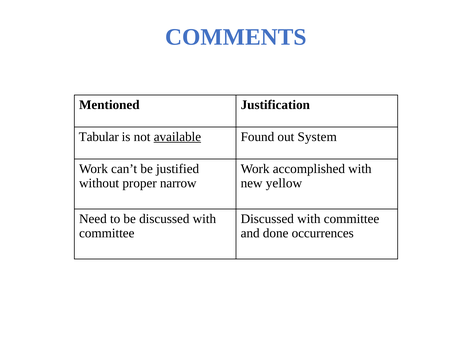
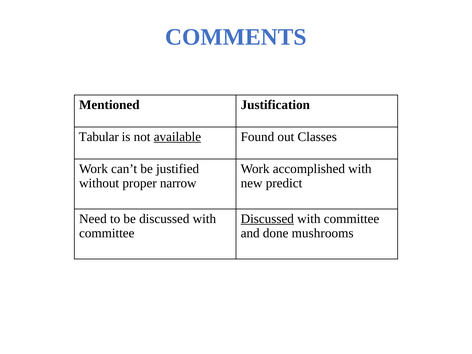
System: System -> Classes (317, 137)
yellow: yellow -> predict (284, 183)
Discussed underline: none -> present (267, 219)
occurrences: occurrences -> mushrooms (323, 233)
